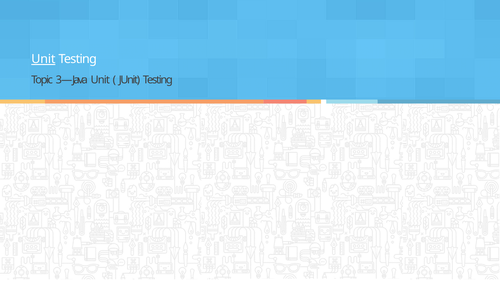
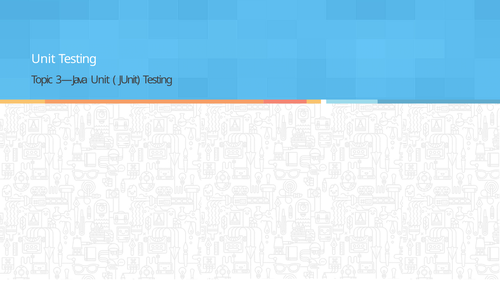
Unit underline: present -> none (43, 59)
